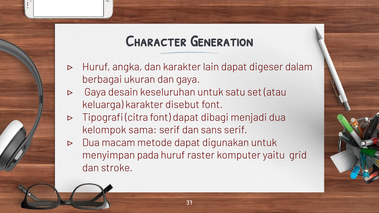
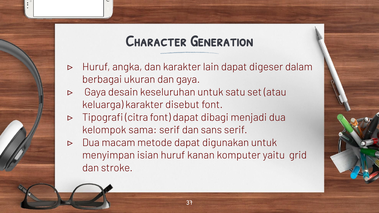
pada: pada -> isian (148, 155)
raster: raster -> kanan (201, 155)
